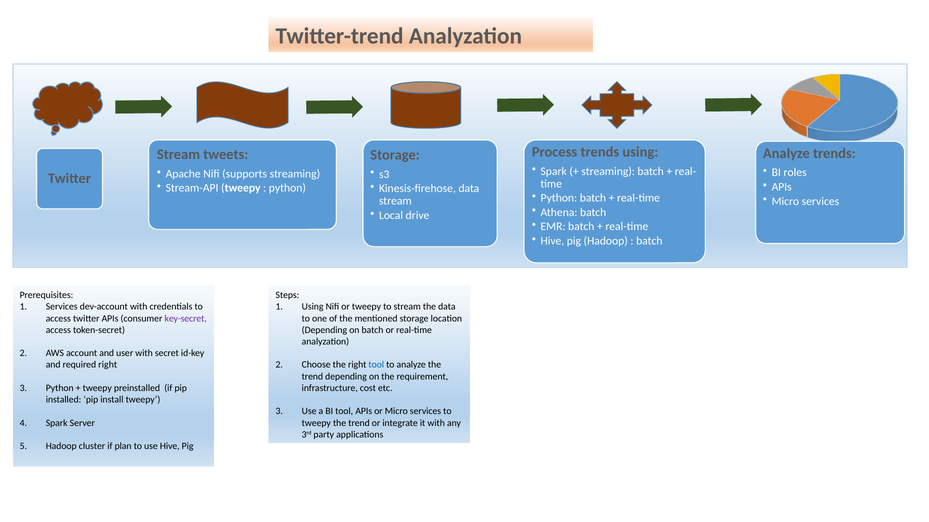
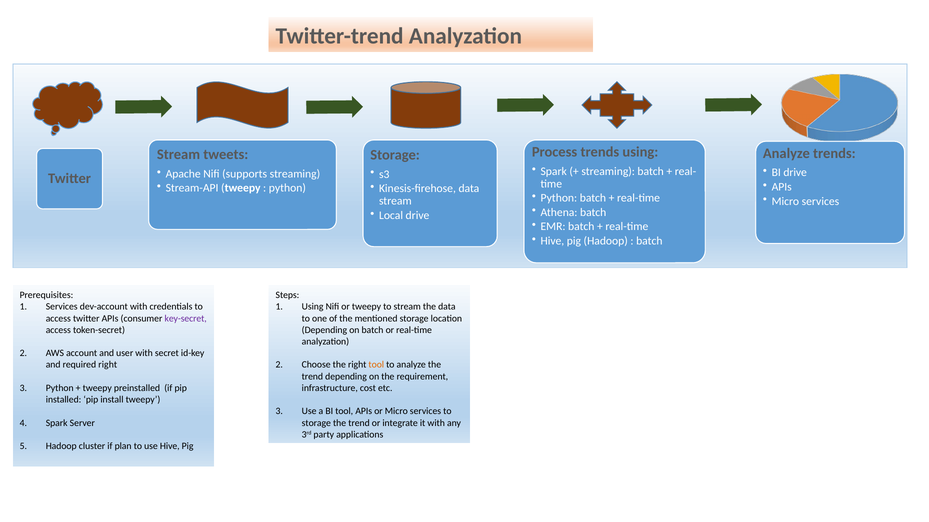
BI roles: roles -> drive (795, 173)
tool colour: blue -> orange (376, 365)
tweepy: tweepy -> storage (316, 423)
